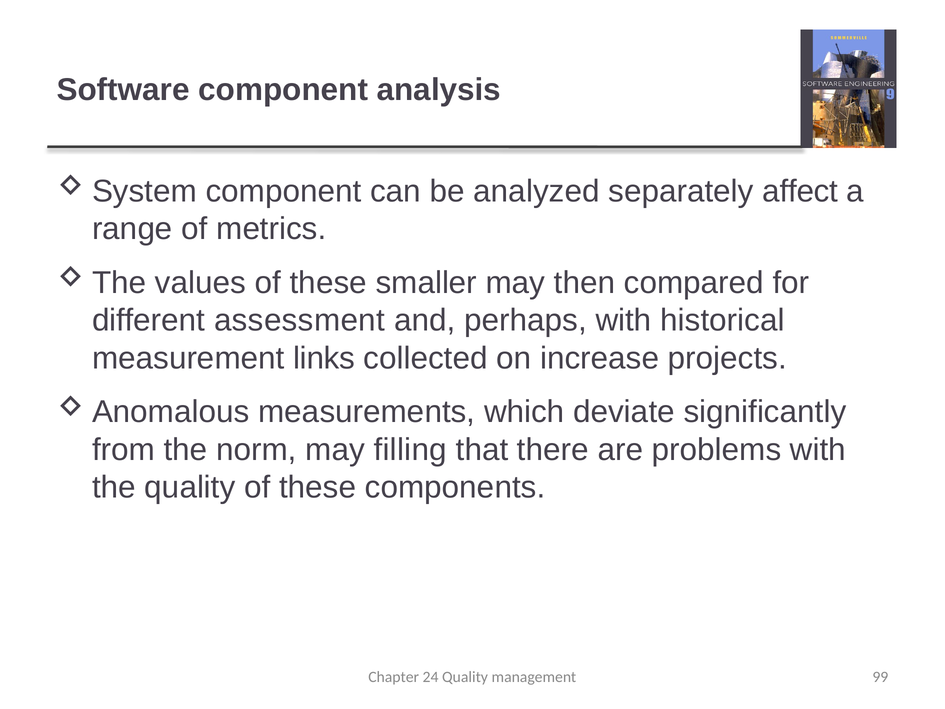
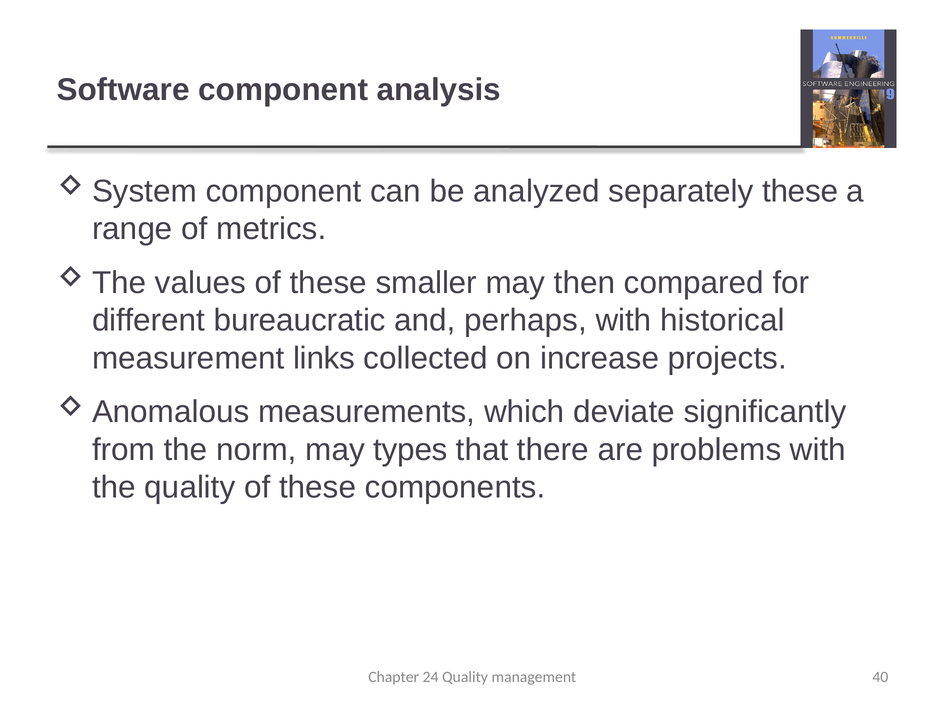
separately affect: affect -> these (800, 191)
assessment: assessment -> bureaucratic (300, 320)
filling: filling -> types (410, 449)
99: 99 -> 40 (880, 677)
